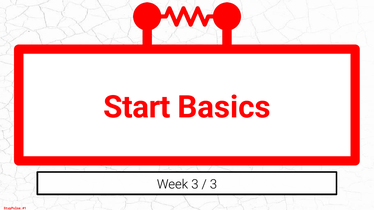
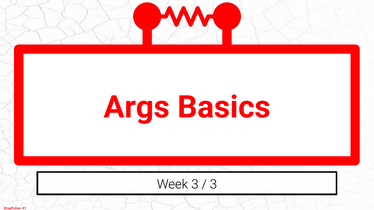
Start: Start -> Args (137, 107)
